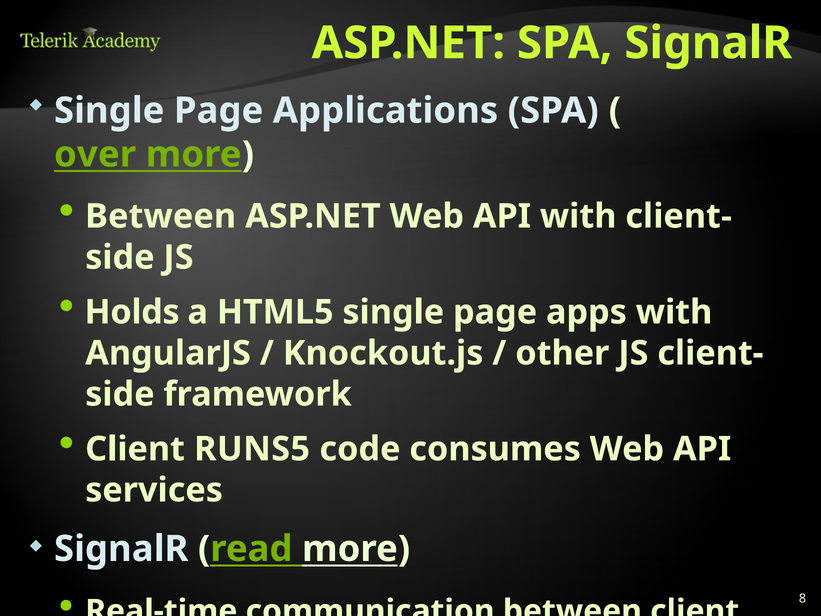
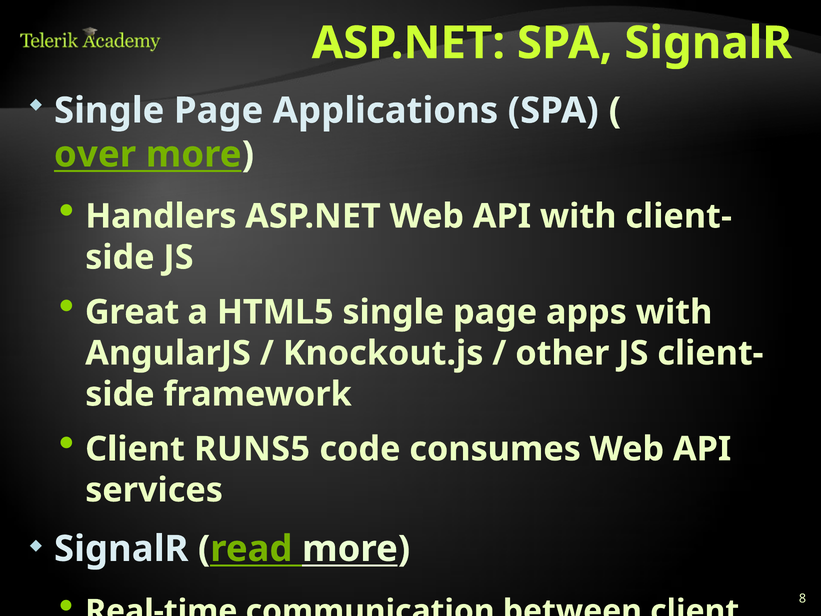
Between: Between -> Handlers (161, 216)
Holds: Holds -> Great (132, 312)
